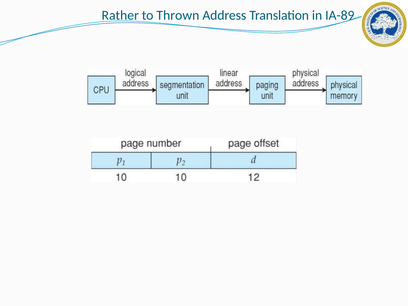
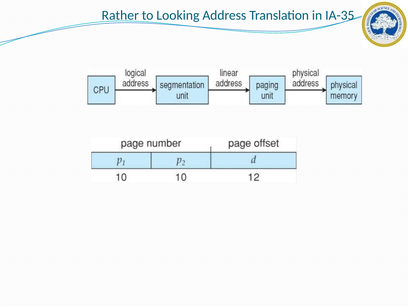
Thrown: Thrown -> Looking (178, 15)
IA-89: IA-89 -> IA-35 (340, 15)
